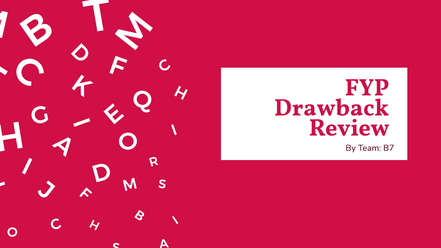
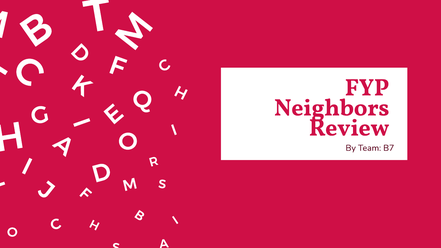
Drawback: Drawback -> Neighbors (332, 108)
